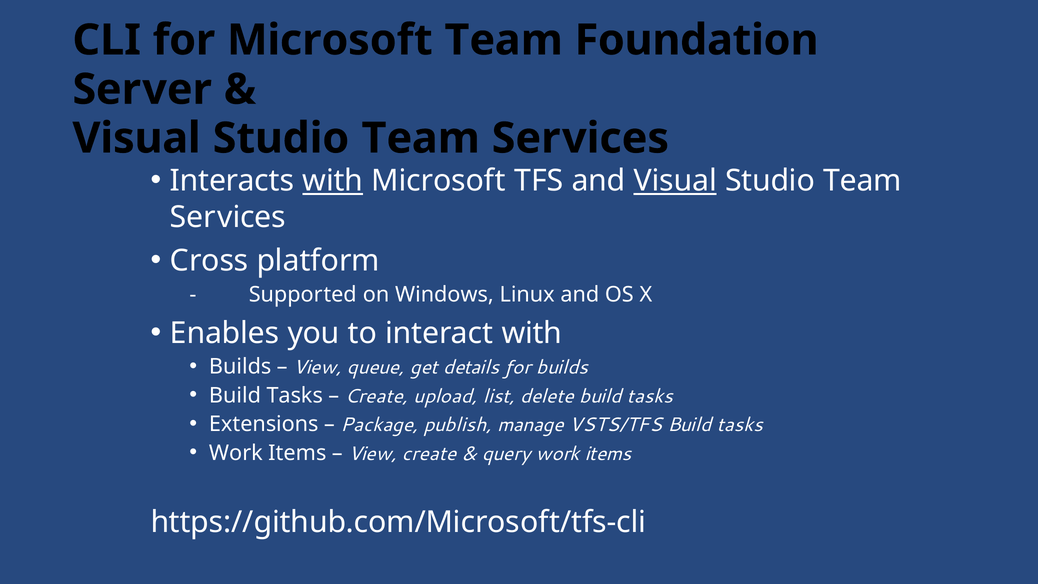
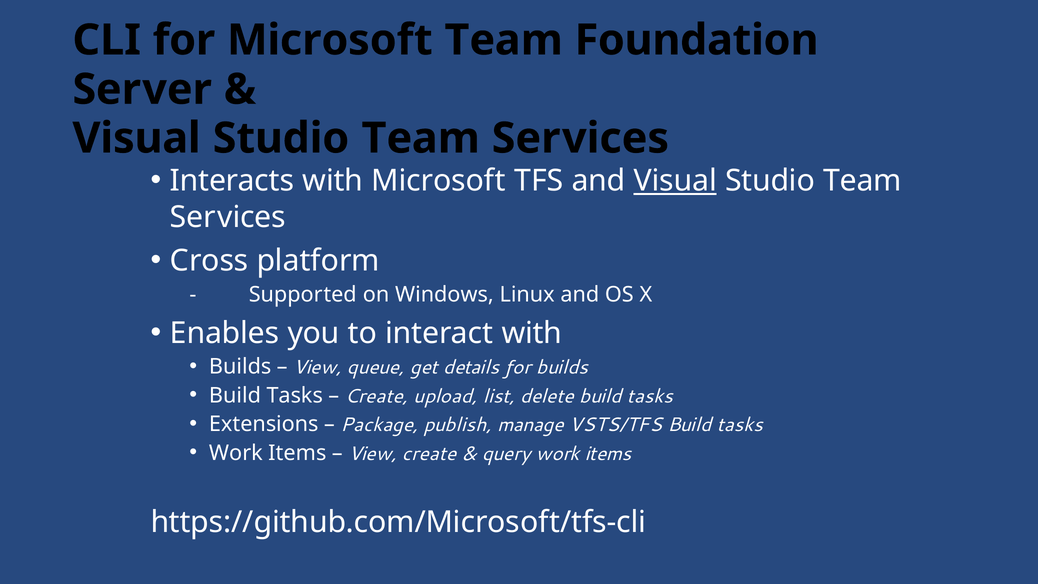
with underline: present -> none (333, 181)
